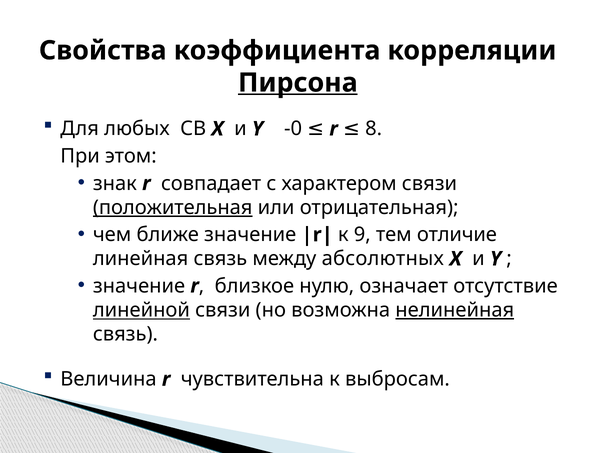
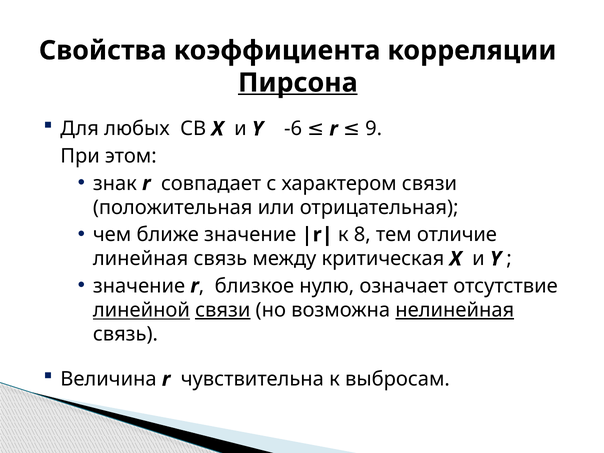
-0: -0 -> -6 (293, 129)
8: 8 -> 9 (371, 129)
положительная underline: present -> none (173, 208)
9: 9 -> 8 (362, 235)
абсолютных: абсолютных -> критическая (383, 259)
связи underline: none -> present (223, 310)
